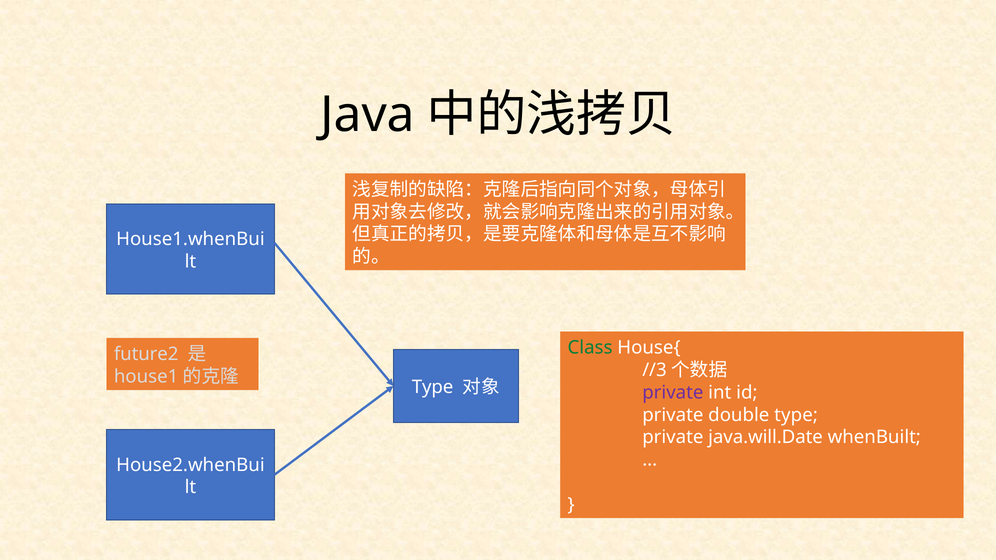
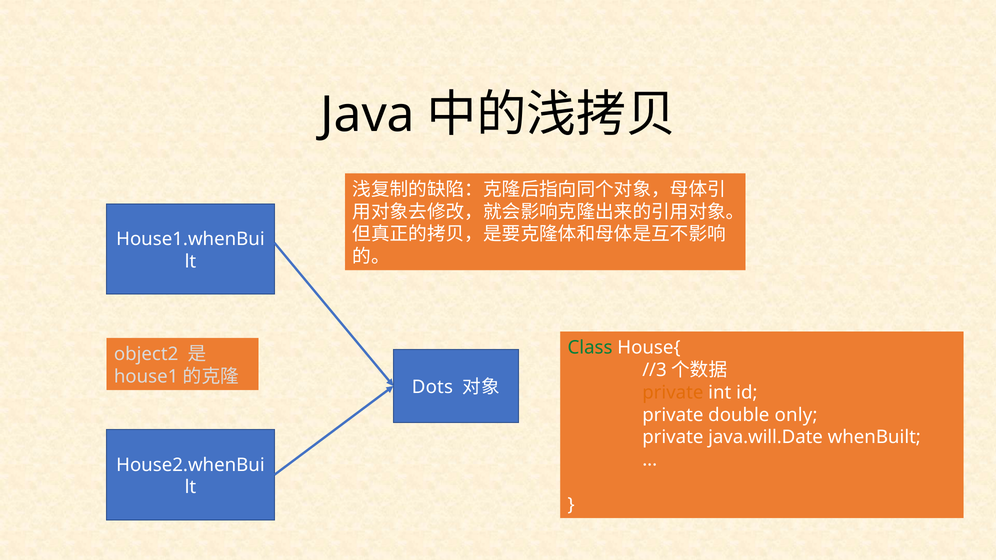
future2: future2 -> object2 (146, 354)
Type: Type -> Dots (432, 387)
private colour: purple -> orange (673, 393)
double type: type -> only (796, 415)
